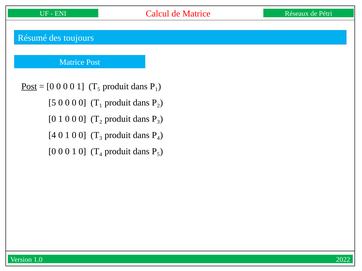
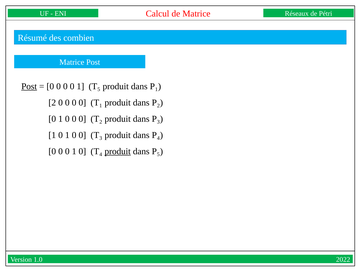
toujours: toujours -> combien (79, 38)
5: 5 -> 2 (52, 103)
4: 4 -> 1 (52, 135)
produit underline: none -> present (118, 152)
